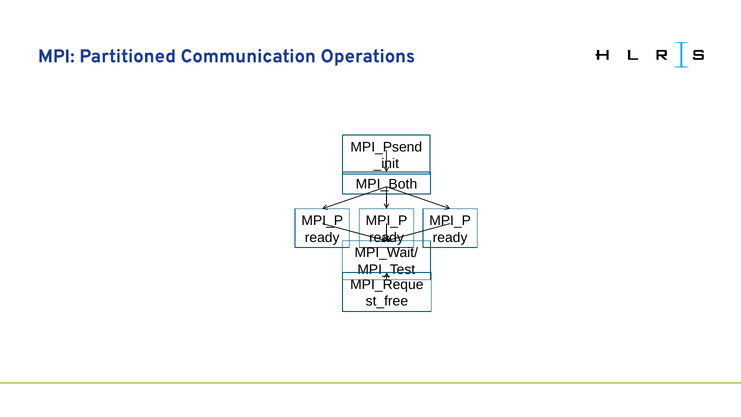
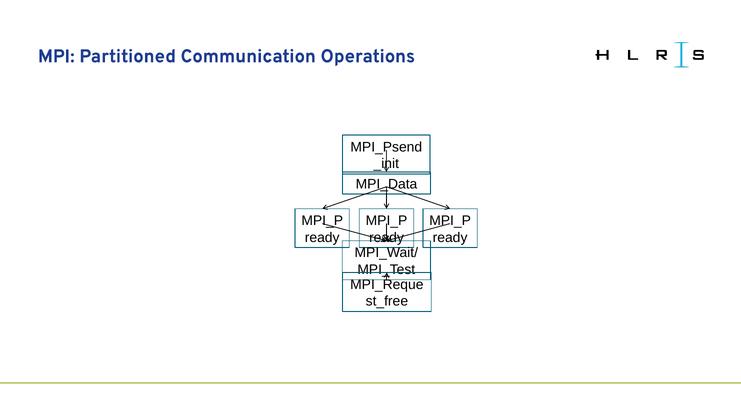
MPI_Both: MPI_Both -> MPI_Data (387, 184)
